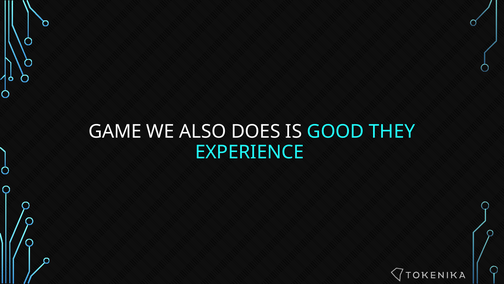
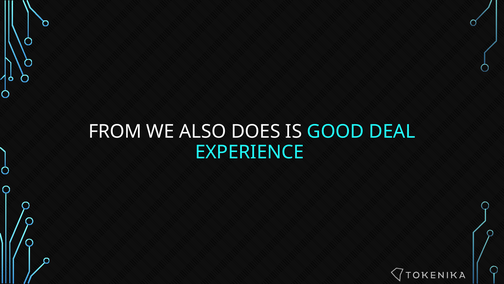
GAME: GAME -> FROM (115, 131)
THEY: THEY -> DEAL (392, 131)
